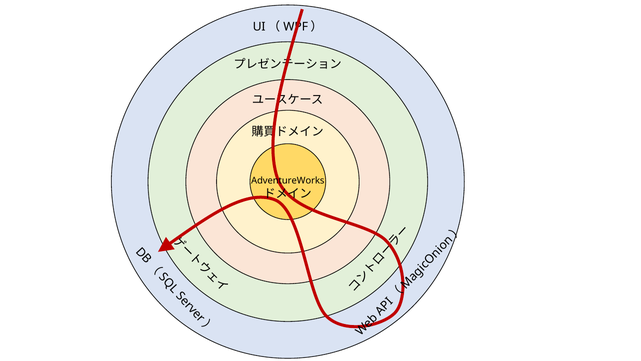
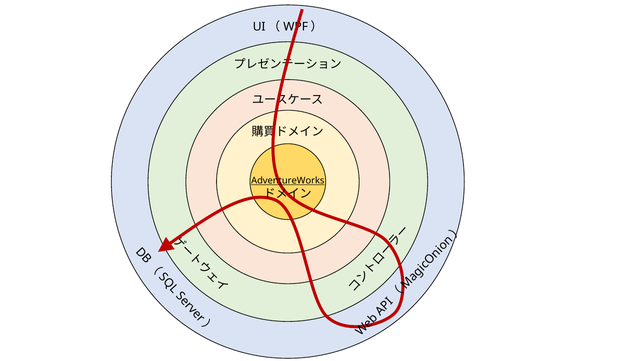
AdventureWorks underline: none -> present (288, 180)
